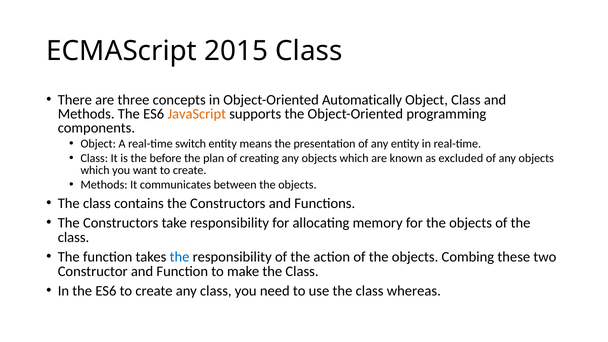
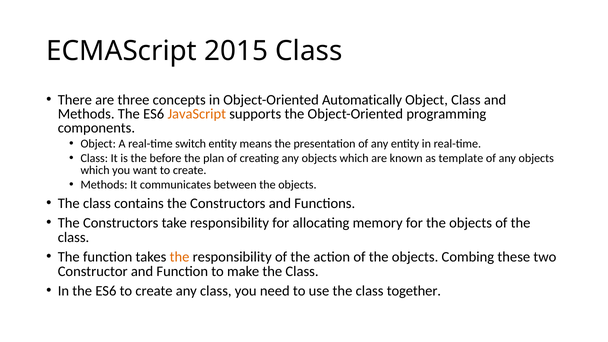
excluded: excluded -> template (461, 159)
the colour: blue -> orange (180, 257)
whereas: whereas -> together (414, 291)
